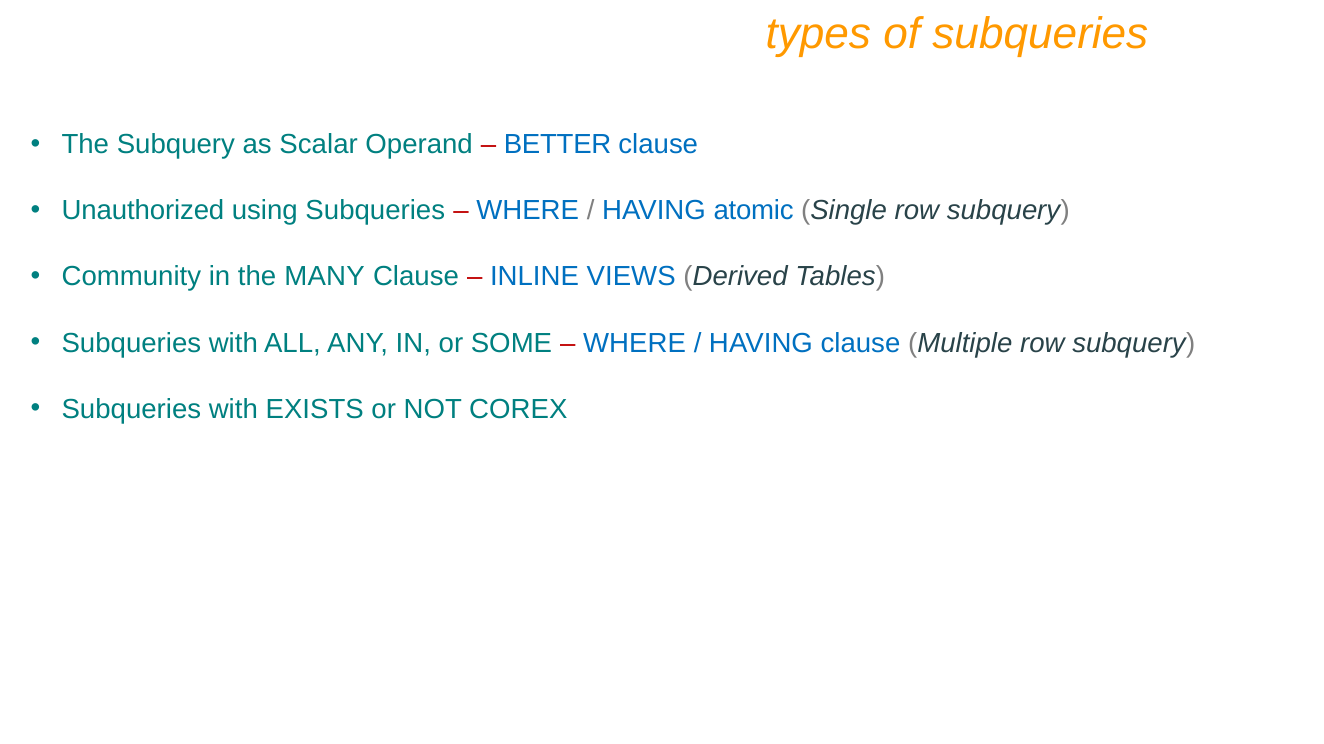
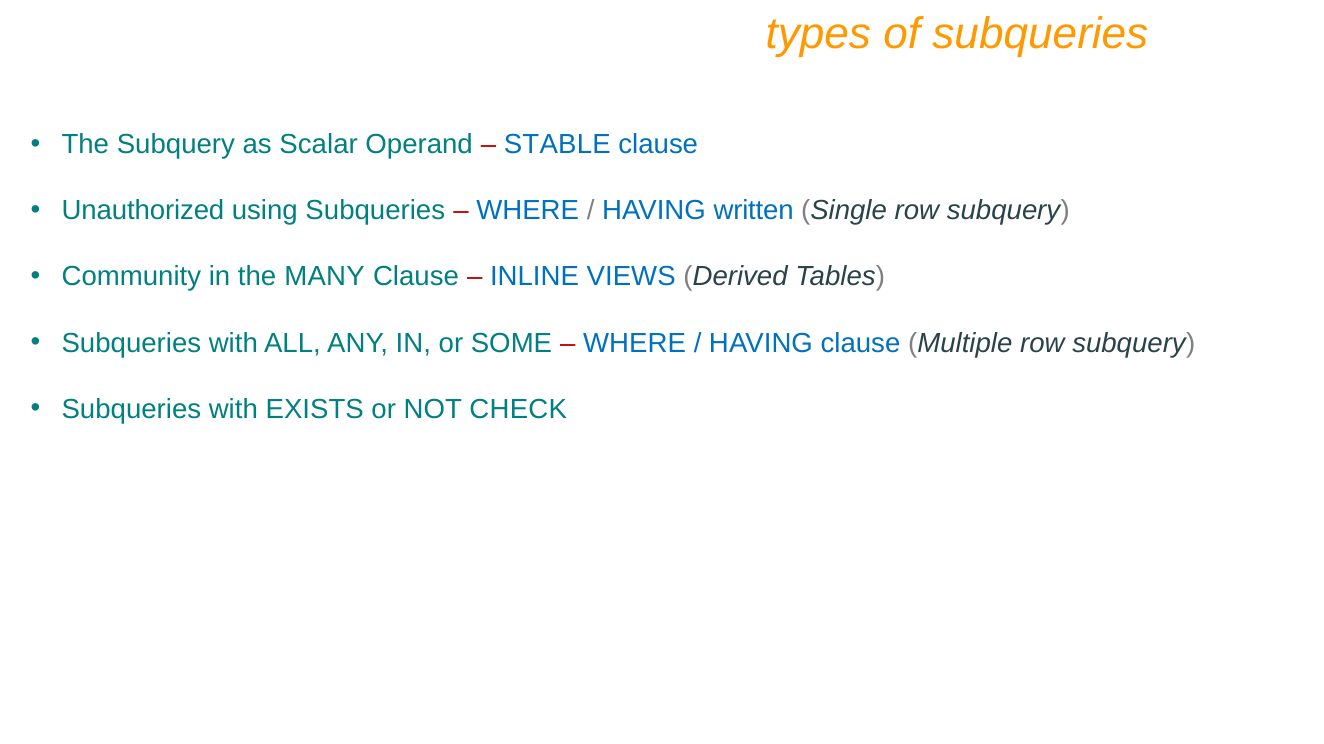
BETTER: BETTER -> STABLE (557, 145)
atomic: atomic -> written (754, 211)
COREX: COREX -> CHECK (518, 410)
